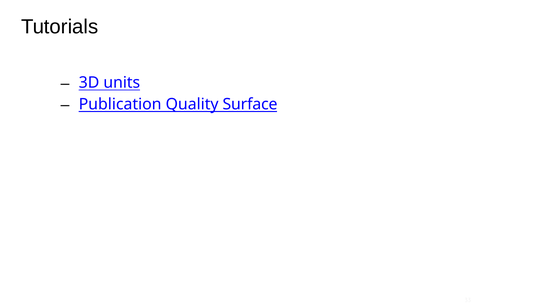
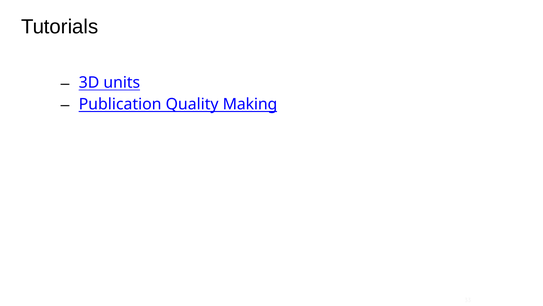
Surface: Surface -> Making (250, 104)
